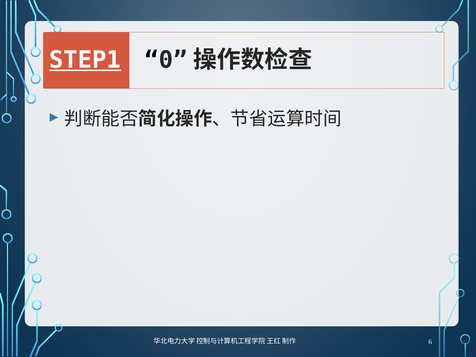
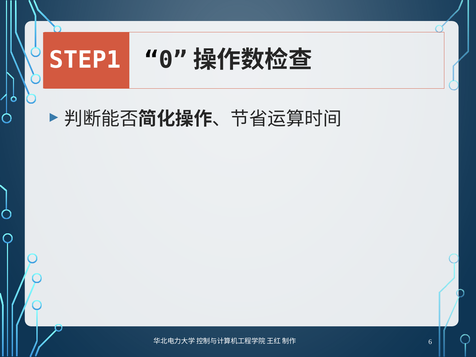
STEP1 underline: present -> none (85, 60)
